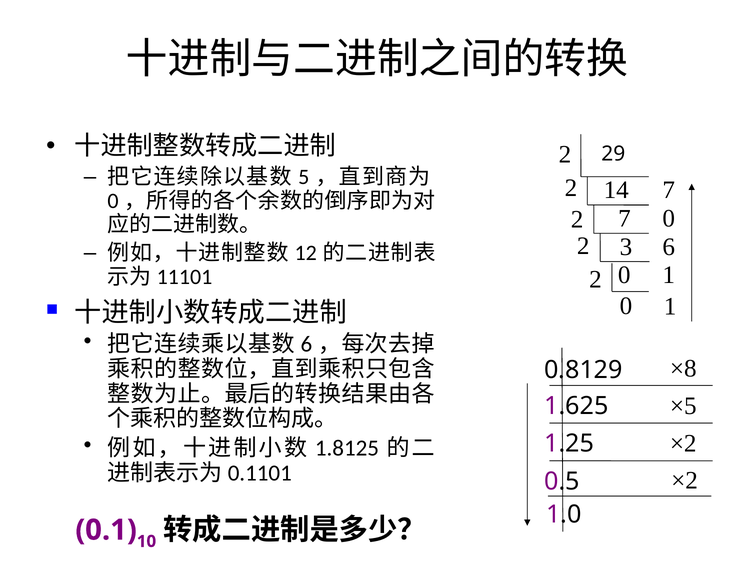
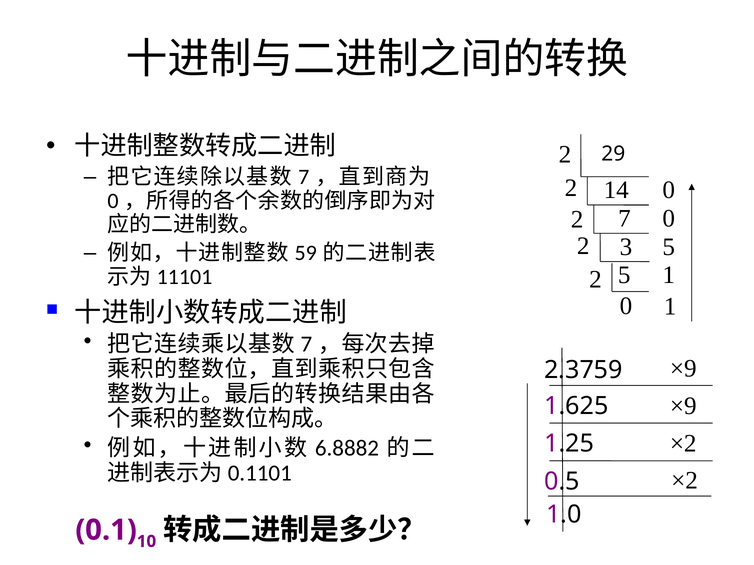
5: 5 -> 7 (304, 177)
14 7: 7 -> 0 (669, 190)
3 6: 6 -> 5 (669, 247)
12: 12 -> 59 (306, 253)
0: 0 -> 5 (624, 275)
6: 6 -> 7 (306, 345)
×8: ×8 -> ×9 (683, 369)
0.8129: 0.8129 -> 2.3759 (583, 370)
×5: ×5 -> ×9 (683, 406)
1.8125: 1.8125 -> 6.8882 (347, 449)
